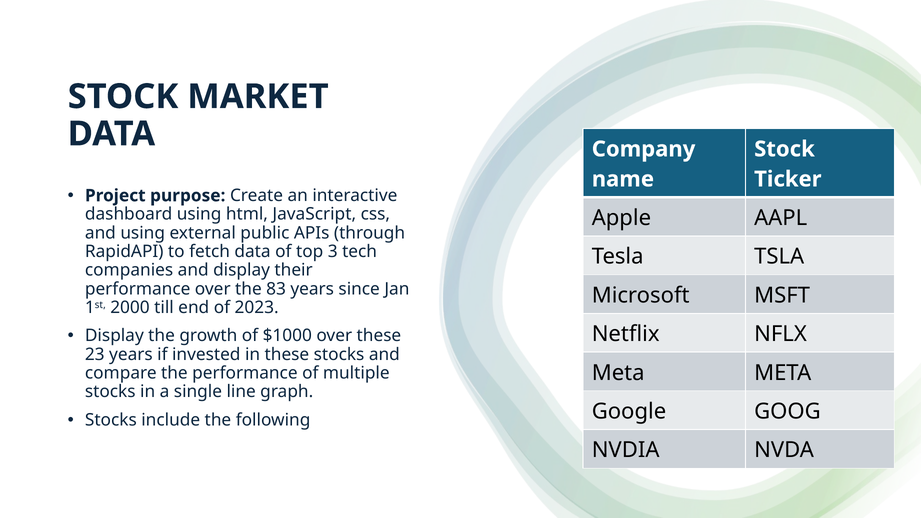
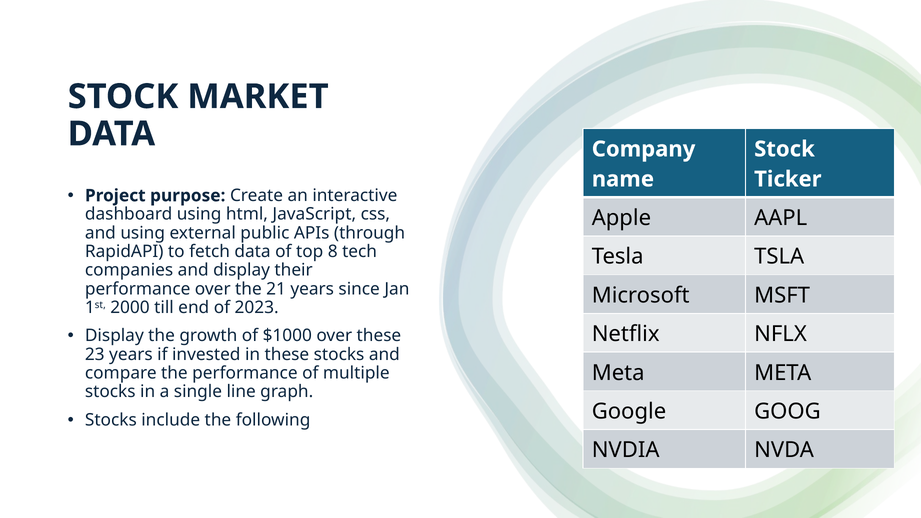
3: 3 -> 8 (333, 252)
83: 83 -> 21 (276, 289)
